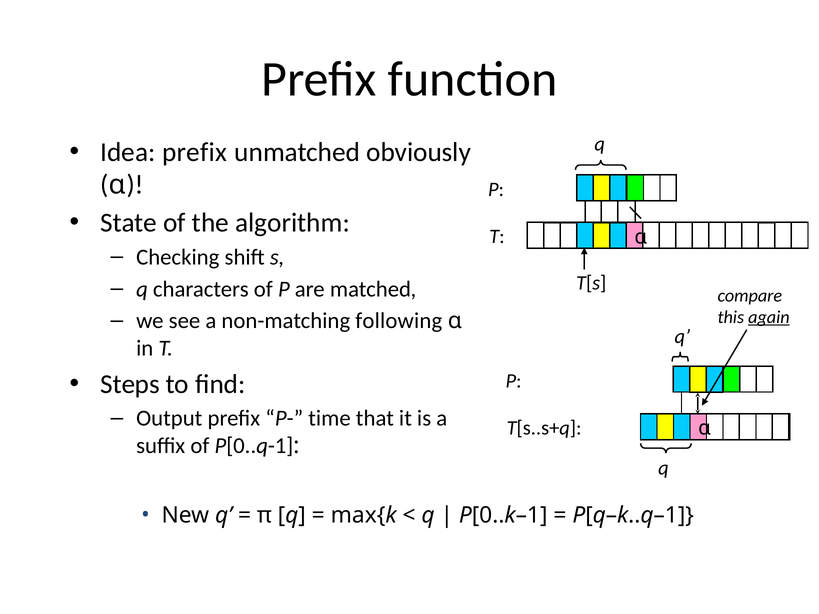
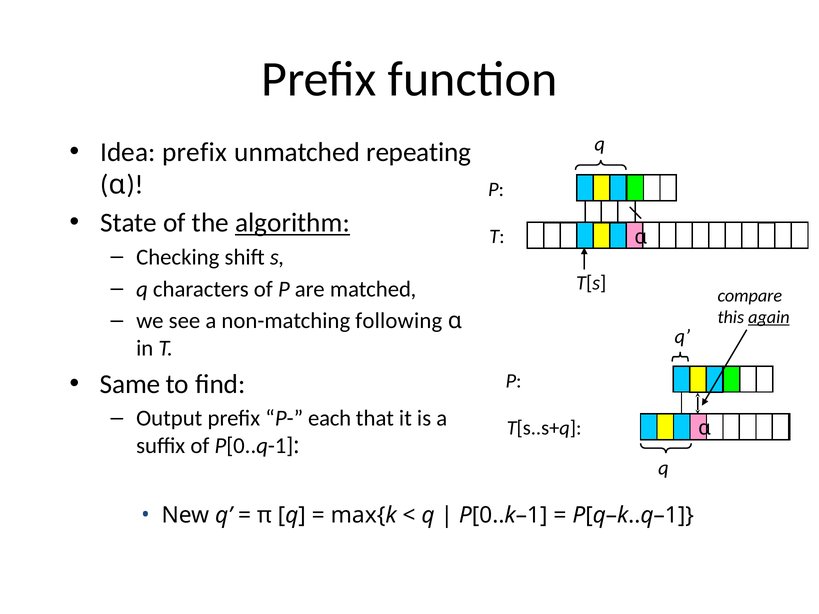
obviously: obviously -> repeating (419, 152)
algorithm underline: none -> present (293, 223)
Steps: Steps -> Same (130, 384)
time: time -> each (330, 419)
